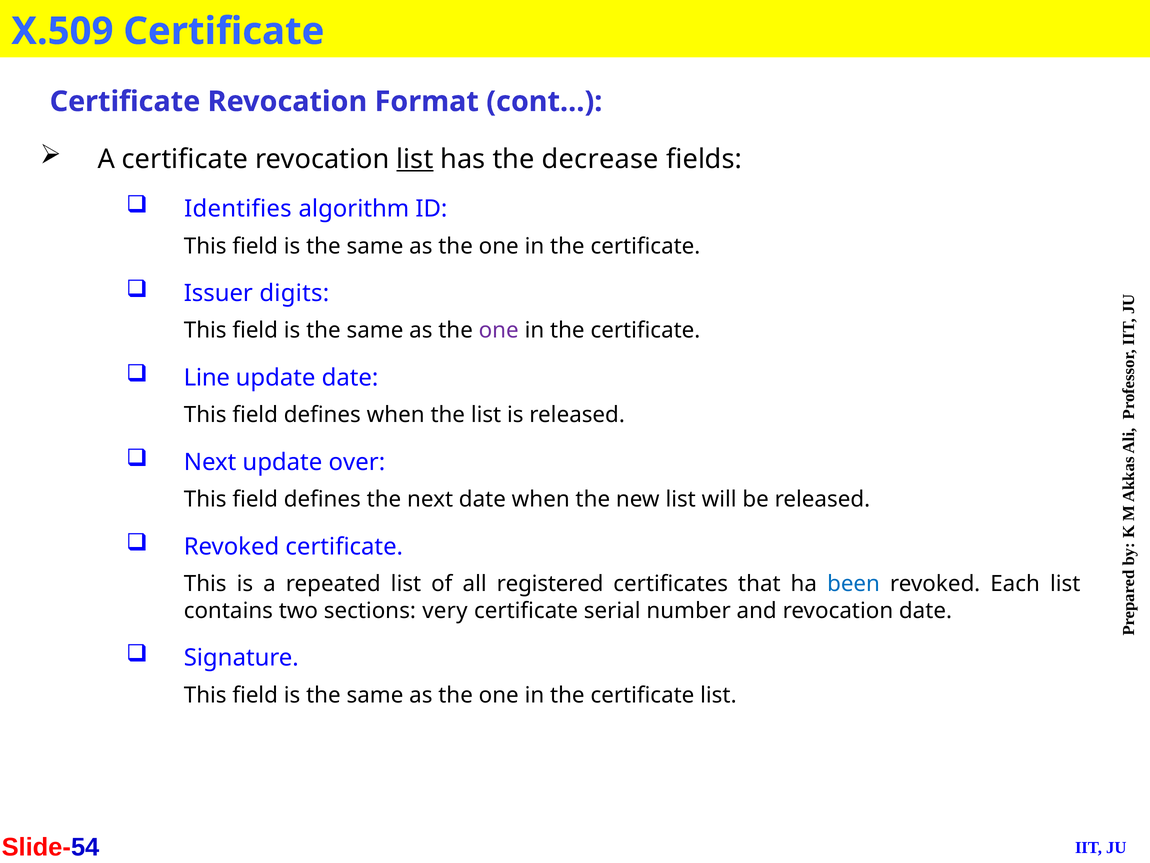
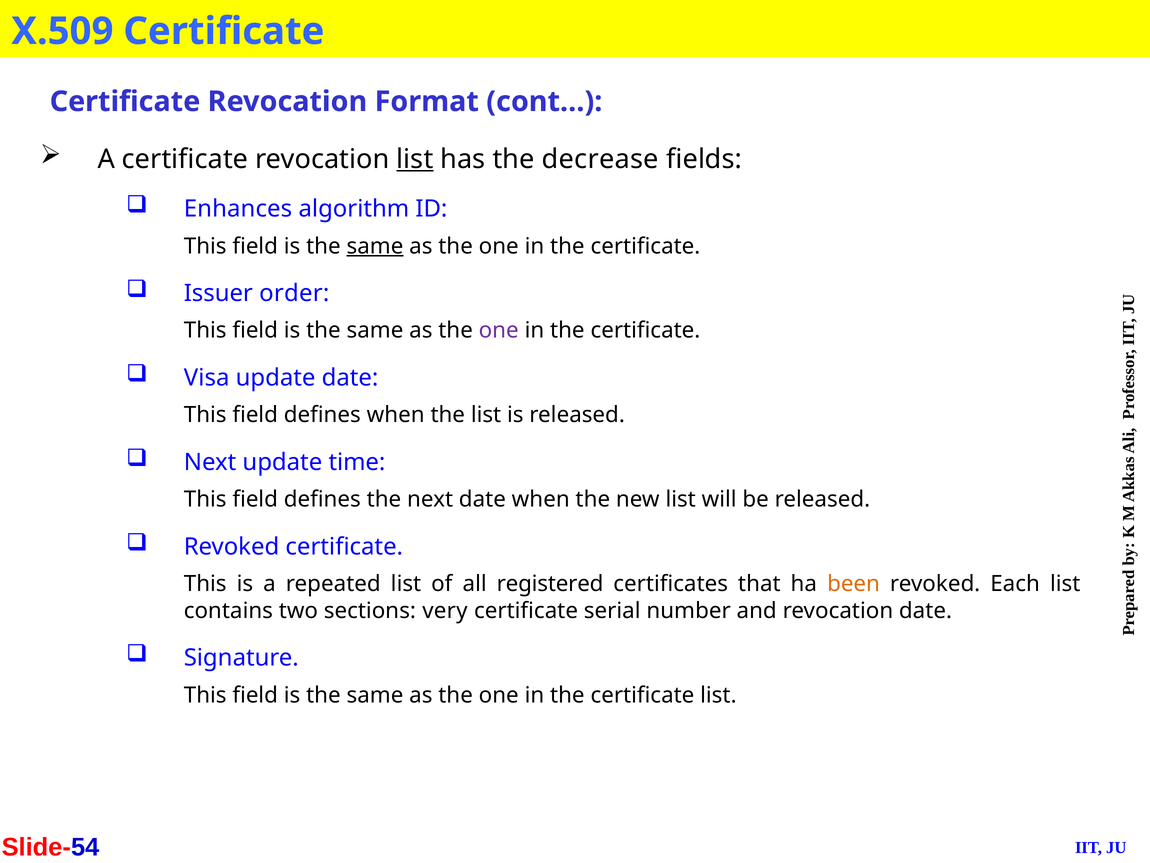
Identifies: Identifies -> Enhances (238, 209)
same underline: none -> present (375, 246)
digits: digits -> order (294, 293)
Line: Line -> Visa (207, 378)
over: over -> time (357, 462)
been colour: blue -> orange (854, 584)
